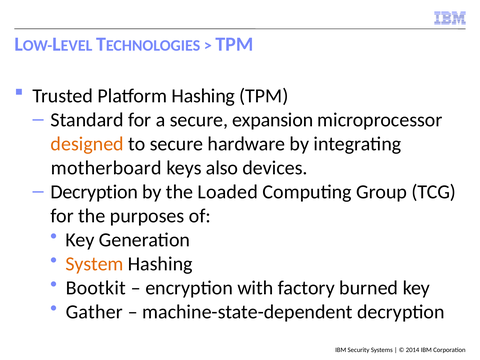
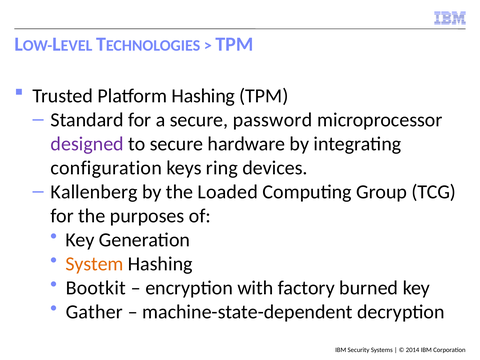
expansion: expansion -> password (273, 120)
designed colour: orange -> purple (87, 144)
motherboard: motherboard -> configuration (106, 168)
also: also -> ring (222, 168)
Decryption: Decryption -> Kallenberg (94, 192)
